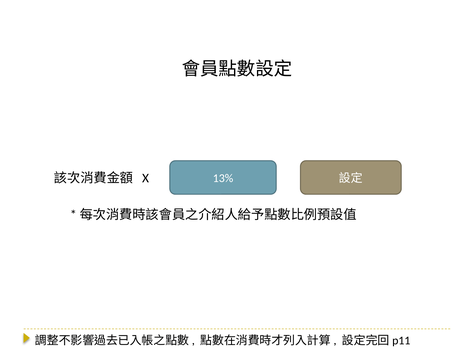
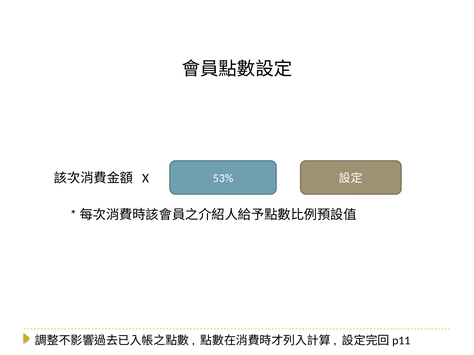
13%: 13% -> 53% (223, 179)
